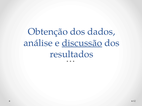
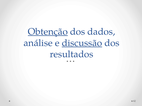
Obtenção underline: none -> present (48, 32)
